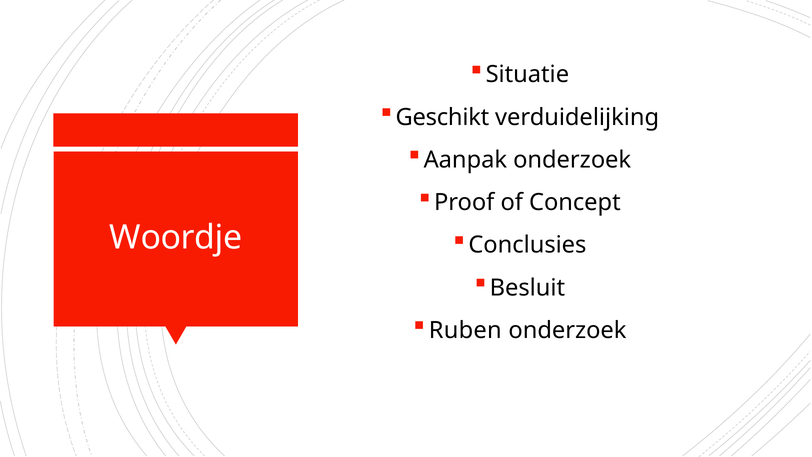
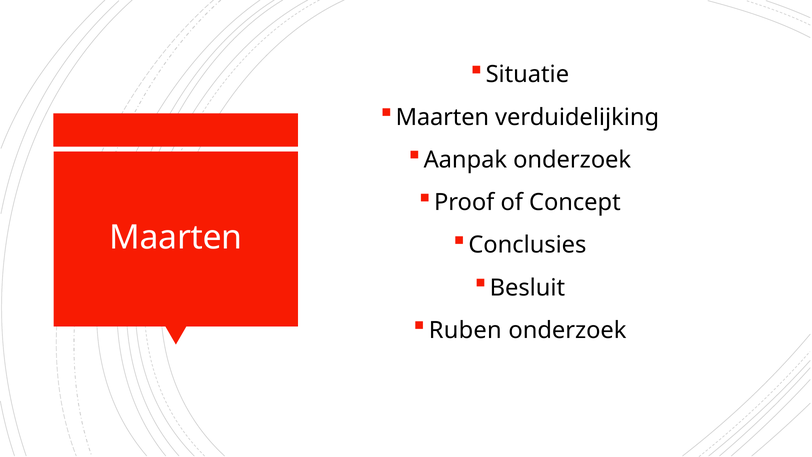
Geschikt: Geschikt -> Maarten (442, 117)
Woordje: Woordje -> Maarten (176, 237)
